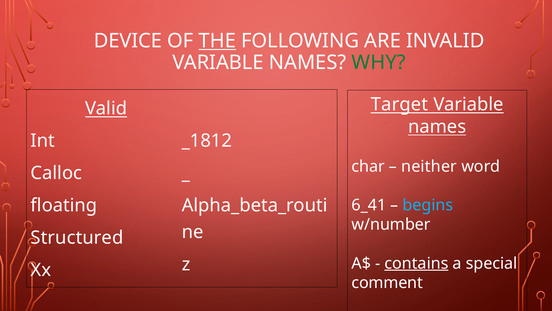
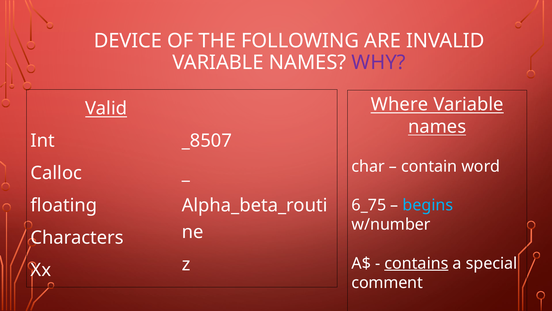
THE underline: present -> none (217, 41)
WHY colour: green -> purple (379, 63)
Target: Target -> Where (399, 104)
_1812: _1812 -> _8507 (207, 141)
neither: neither -> contain (429, 166)
6_41: 6_41 -> 6_75 (369, 205)
Structured: Structured -> Characters (77, 237)
